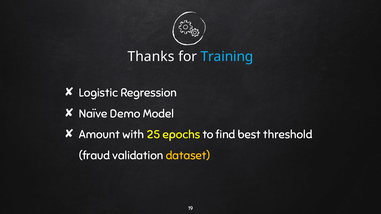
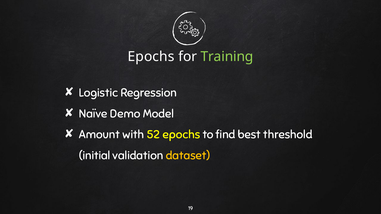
Thanks: Thanks -> Epochs (151, 57)
Training colour: light blue -> light green (227, 57)
25: 25 -> 52 (153, 135)
fraud: fraud -> initial (95, 156)
